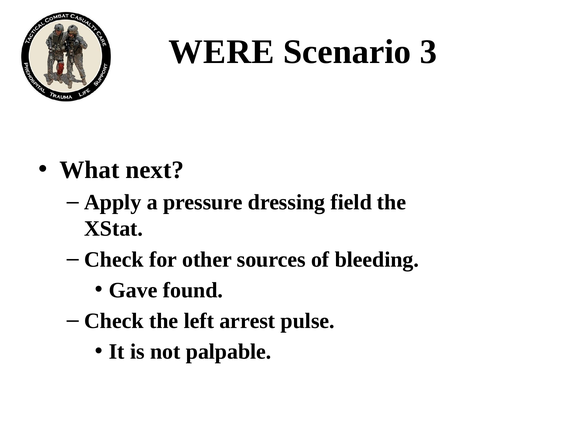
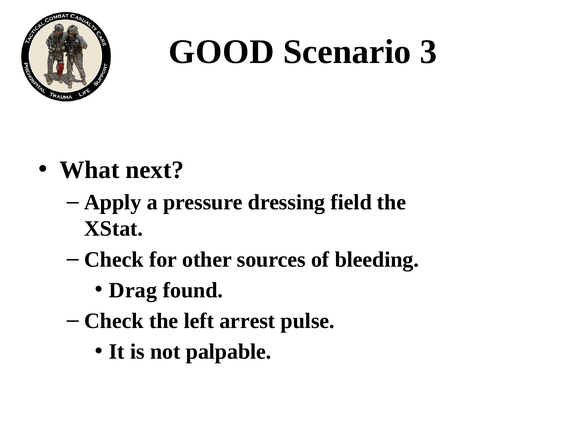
WERE: WERE -> GOOD (221, 52)
Gave: Gave -> Drag (133, 290)
